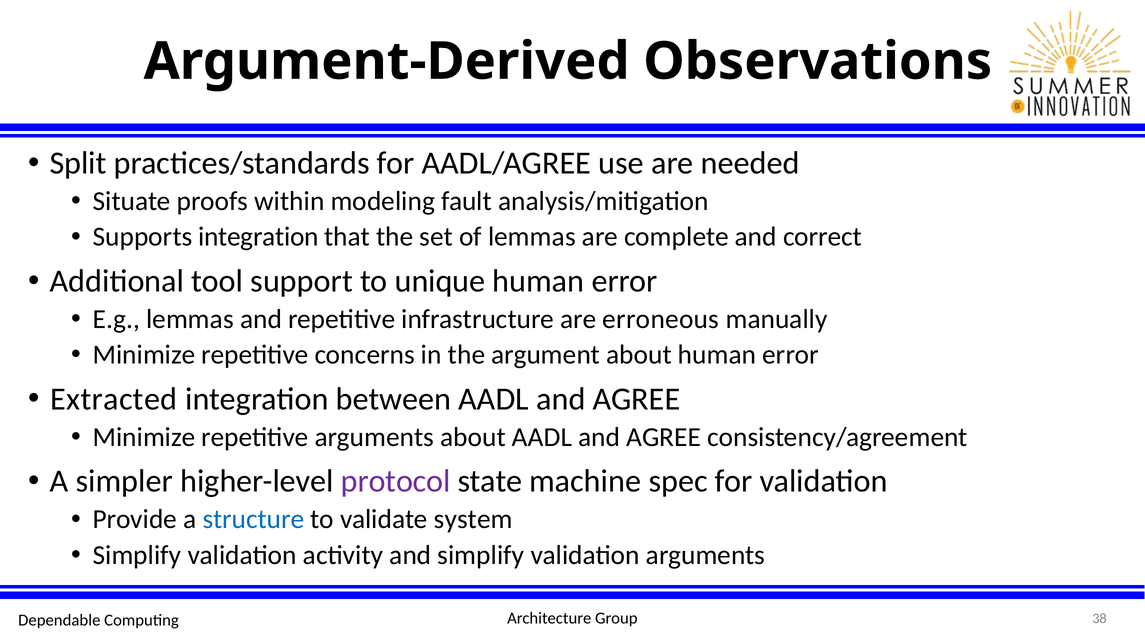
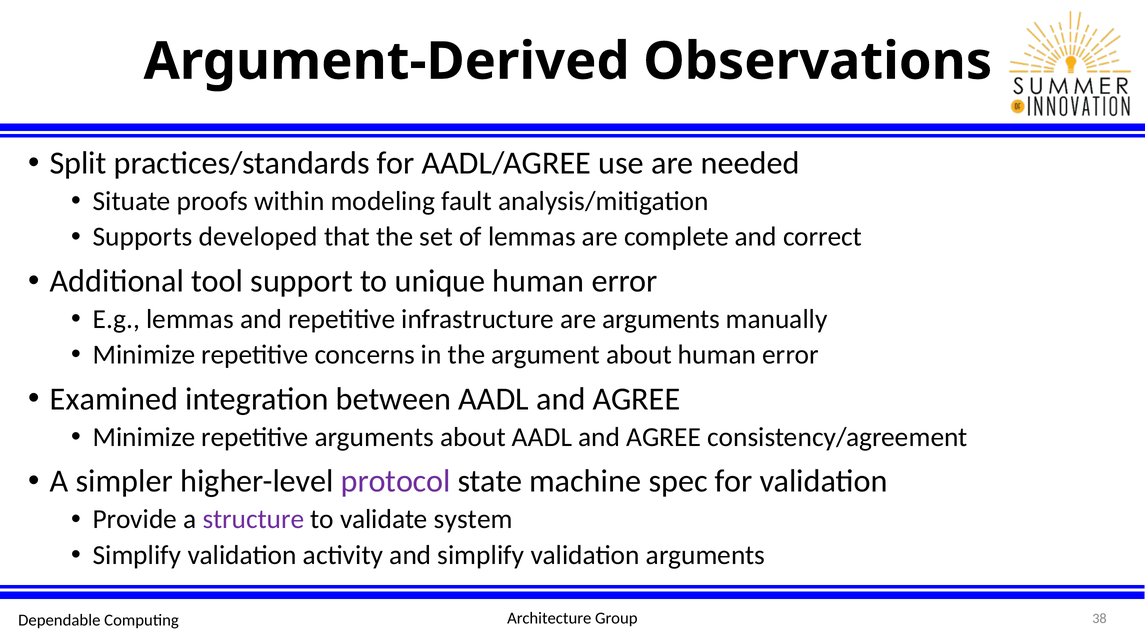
Supports integration: integration -> developed (258, 237)
are erroneous: erroneous -> arguments (661, 319)
Extracted: Extracted -> Examined (114, 399)
structure colour: blue -> purple (253, 519)
